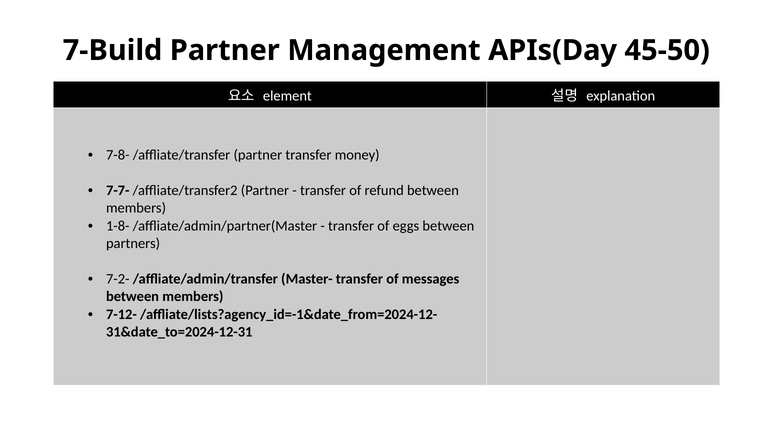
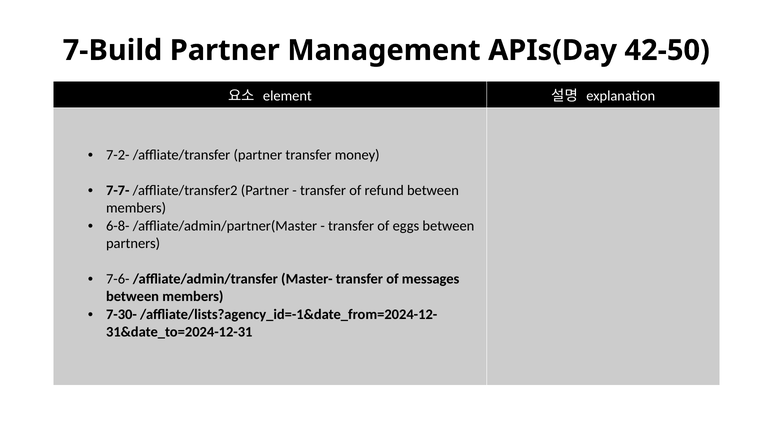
45-50: 45-50 -> 42-50 (667, 50)
7-8-: 7-8- -> 7-2- (118, 155)
1-8-: 1-8- -> 6-8- (118, 226)
7-2-: 7-2- -> 7-6- (118, 279)
7-12-: 7-12- -> 7-30- (121, 314)
